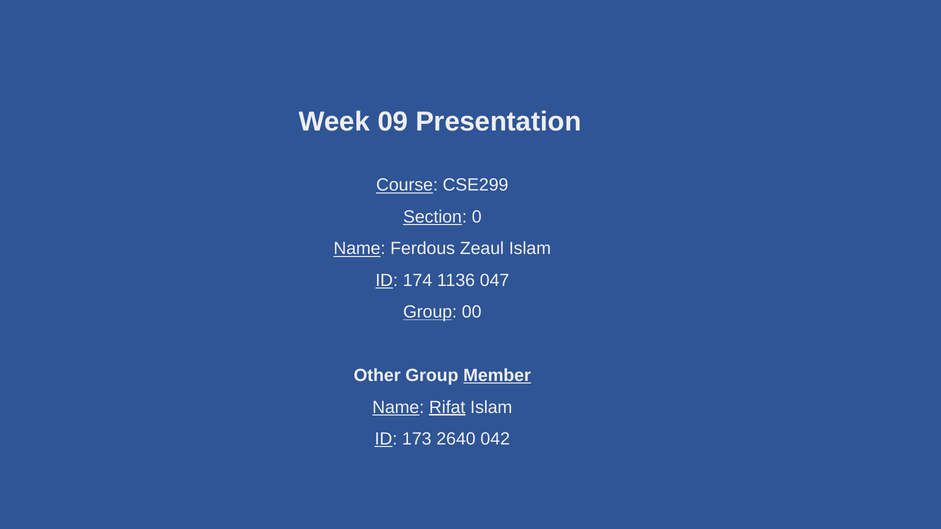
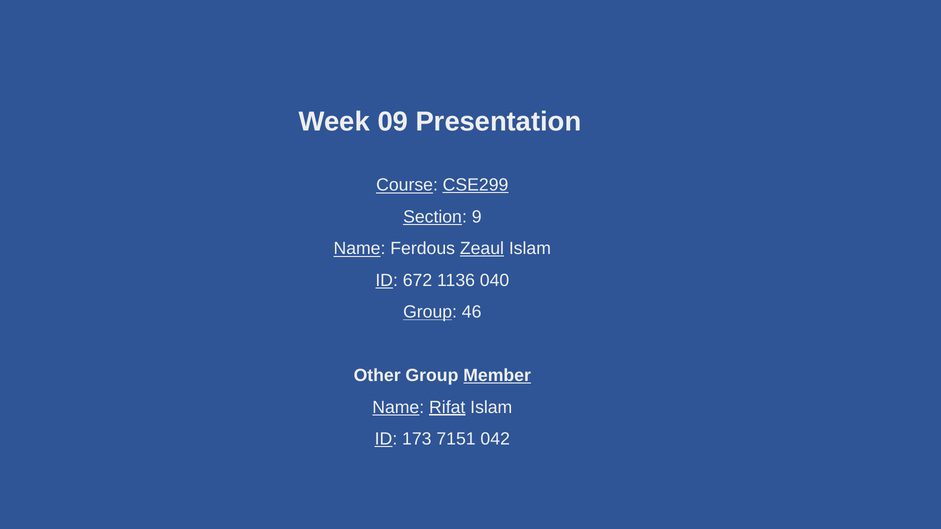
CSE299 underline: none -> present (476, 185)
0: 0 -> 9 (477, 217)
Zeaul underline: none -> present (482, 249)
174: 174 -> 672 (417, 280)
047: 047 -> 040 (495, 280)
00: 00 -> 46 (472, 312)
2640: 2640 -> 7151 (456, 439)
